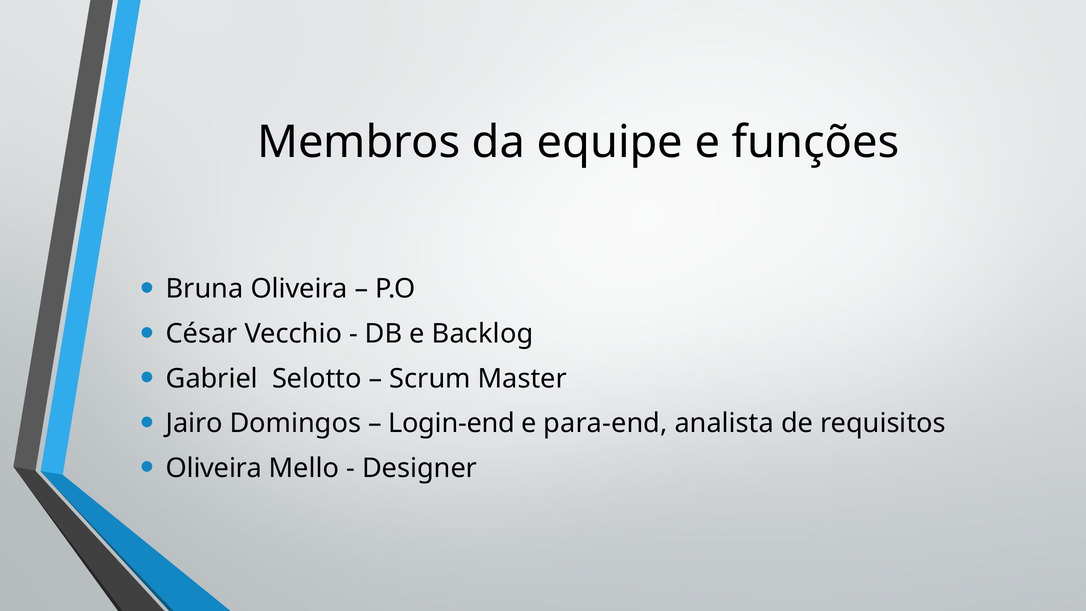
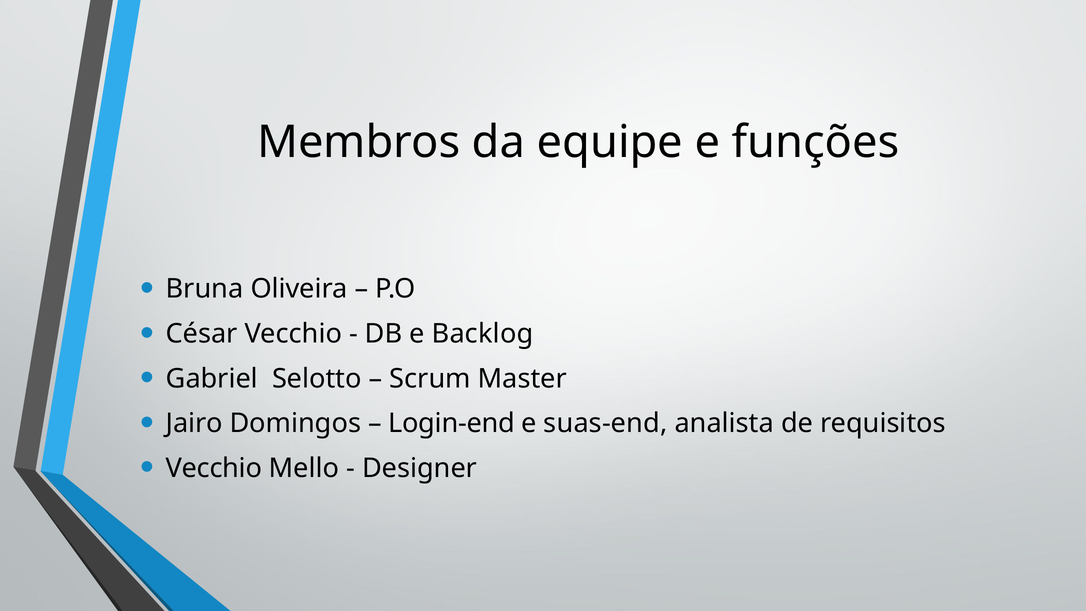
para-end: para-end -> suas-end (605, 423)
Oliveira: Oliveira -> Vecchio (214, 468)
